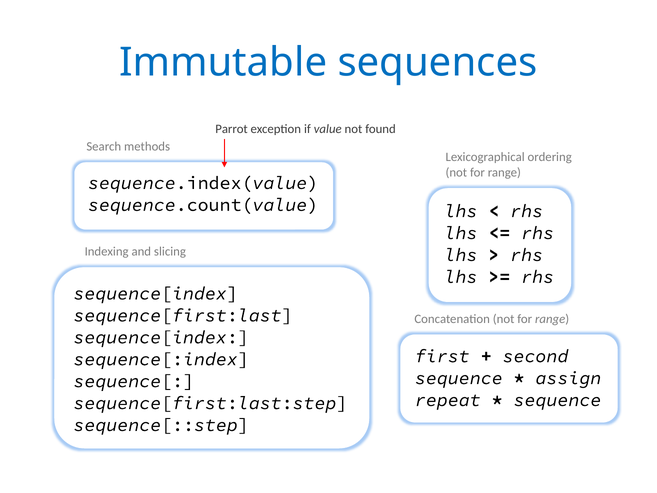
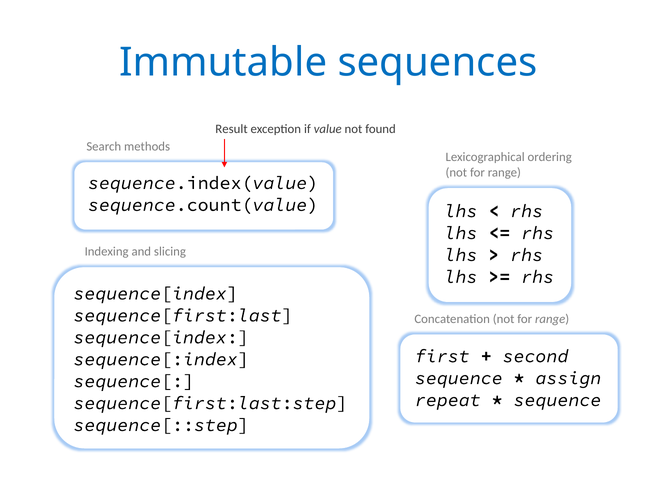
Parrot: Parrot -> Result (232, 129)
